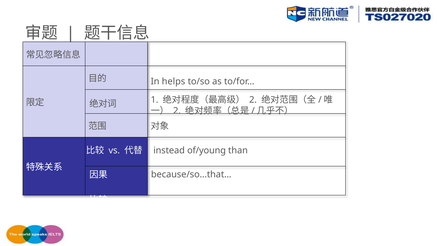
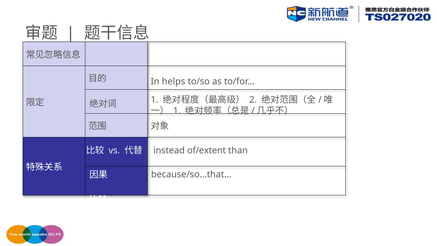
2: 2 -> 1 (177, 111)
of/young: of/young -> of/extent (207, 150)
